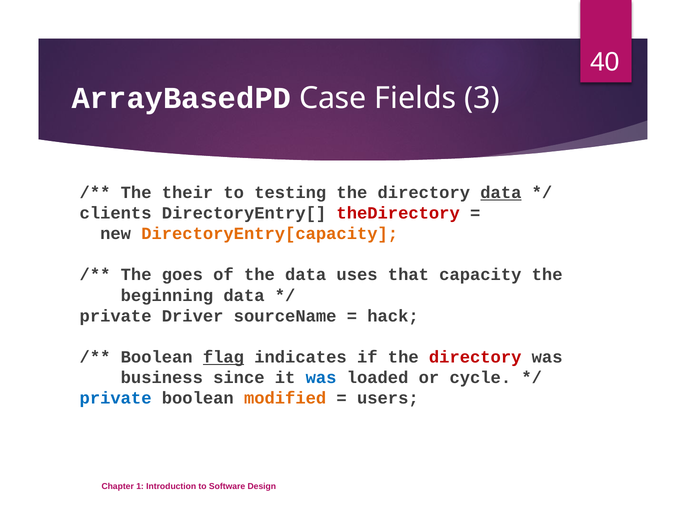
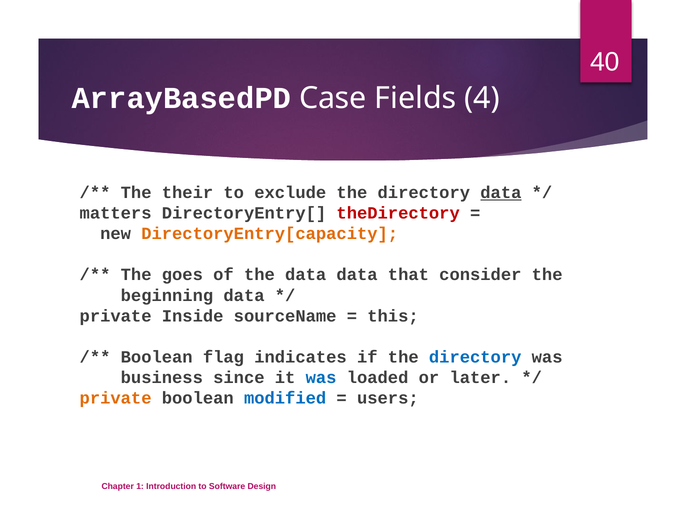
3: 3 -> 4 (482, 98)
testing: testing -> exclude (290, 192)
clients: clients -> matters (116, 213)
data uses: uses -> data (357, 275)
capacity: capacity -> consider (480, 275)
Driver: Driver -> Inside (193, 316)
hack: hack -> this (393, 316)
flag underline: present -> none (223, 357)
directory colour: red -> blue (475, 357)
cycle: cycle -> later (480, 377)
private colour: blue -> orange (116, 398)
modified colour: orange -> blue (285, 398)
